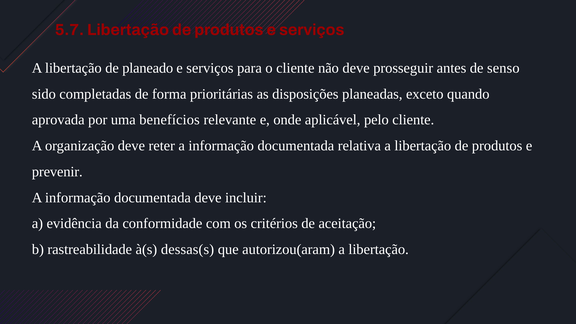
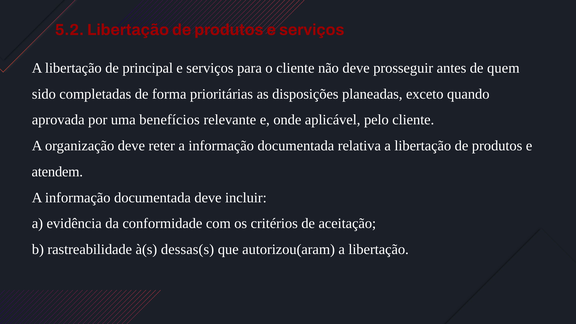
5.7: 5.7 -> 5.2 (69, 30)
planeado: planeado -> principal (148, 68)
senso: senso -> quem (503, 68)
prevenir: prevenir -> atendem (57, 172)
